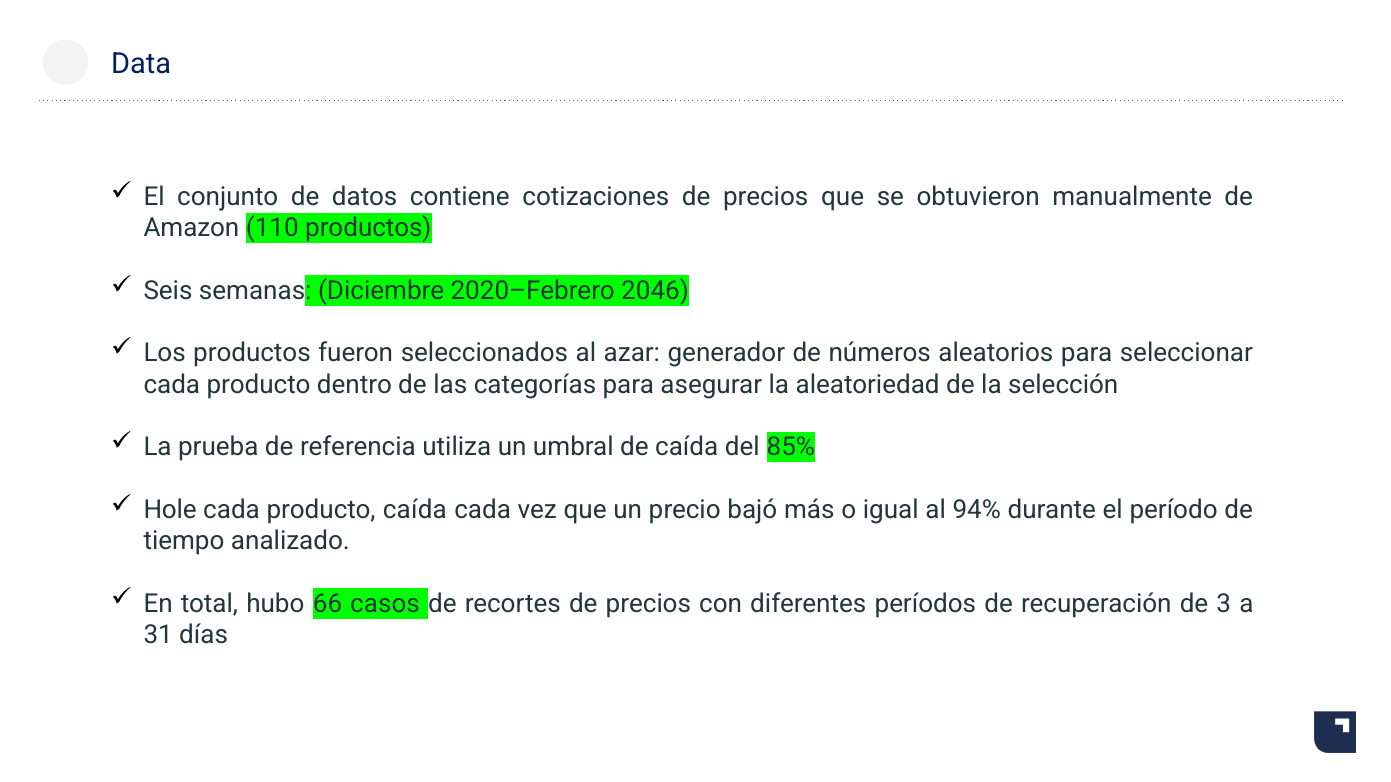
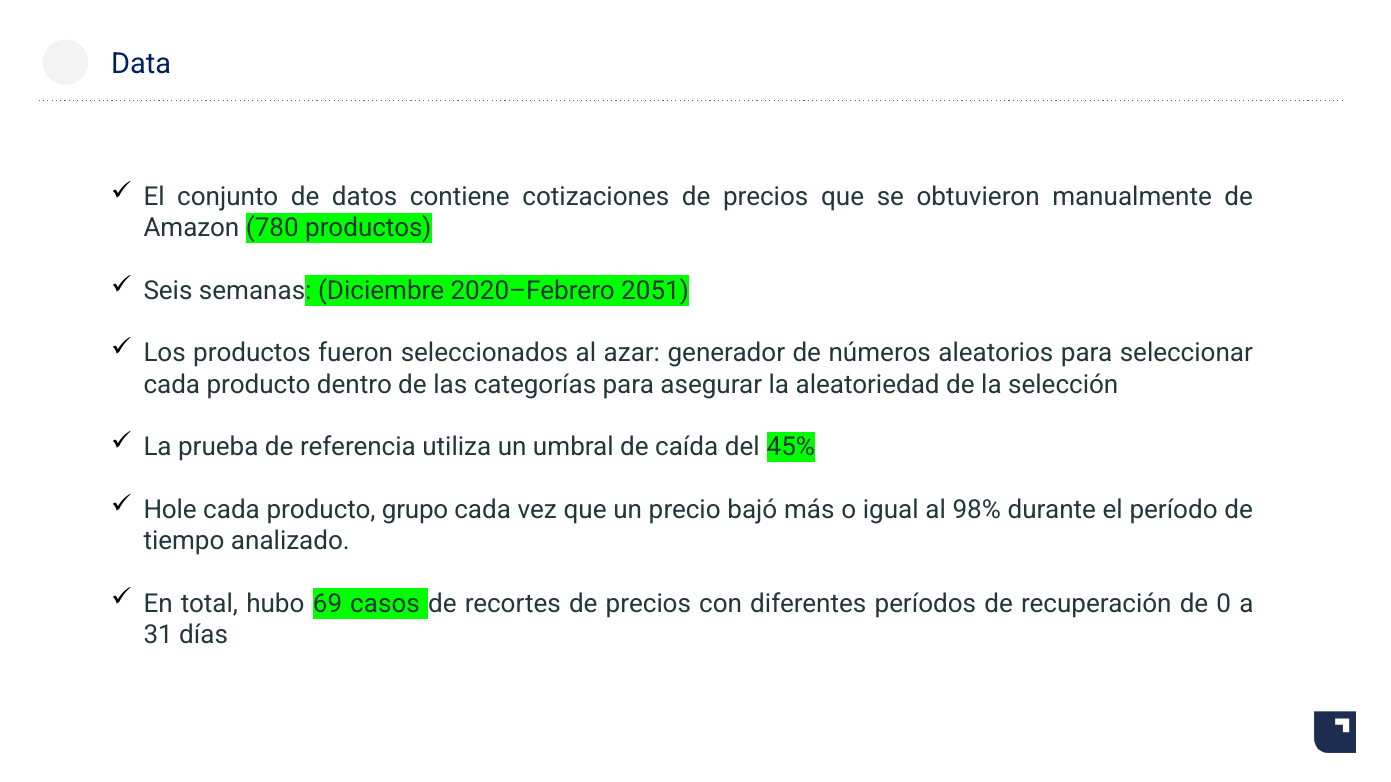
110: 110 -> 780 (272, 228)
2046: 2046 -> 2051 (655, 291)
85%: 85% -> 45% (791, 447)
producto caída: caída -> grupo (415, 510)
94%: 94% -> 98% (977, 510)
66: 66 -> 69 (328, 604)
3: 3 -> 0 (1224, 604)
